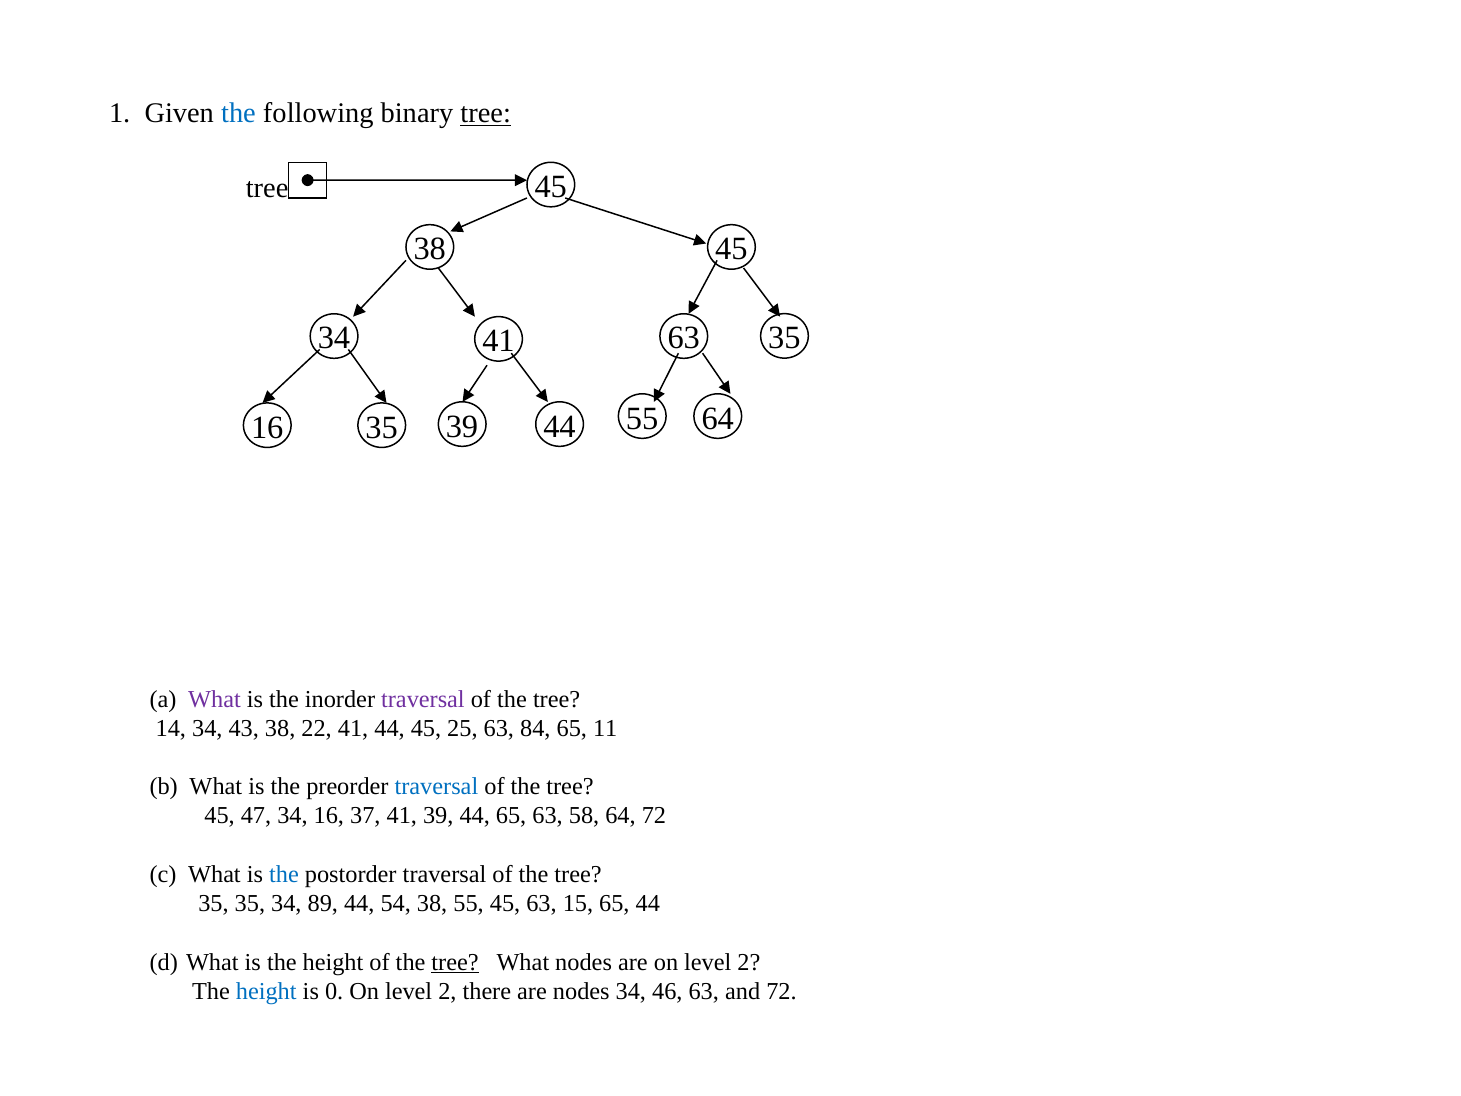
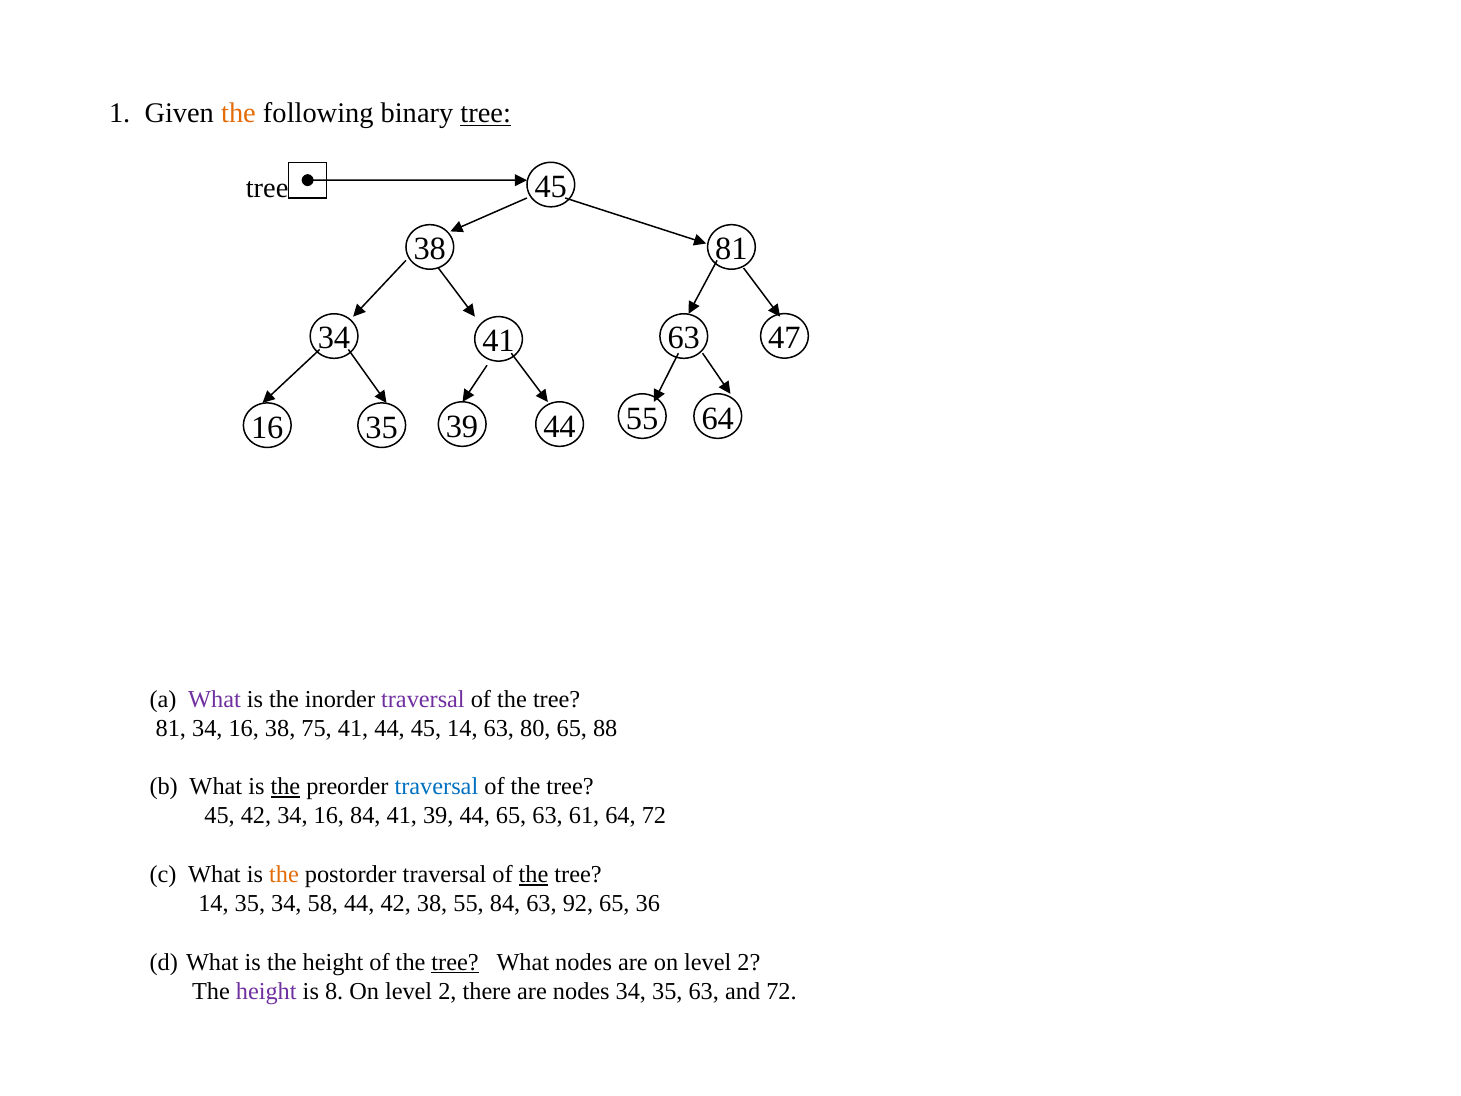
the colour: blue -> orange (238, 113)
38 45: 45 -> 81 (731, 249)
41 35: 35 -> 47 (784, 338)
14: 14 -> 81 (171, 728)
43: 43 -> 16 (244, 728)
22: 22 -> 75 (317, 728)
45 25: 25 -> 14 (462, 728)
84: 84 -> 80 (535, 728)
11: 11 -> 88 (605, 728)
the underline: none -> present (285, 787)
45 47: 47 -> 42 (256, 816)
16 37: 37 -> 84 (365, 816)
58: 58 -> 61 (584, 816)
the colour: blue -> orange (284, 874)
the underline: none -> present (534, 874)
35: 35 -> 14 (213, 903)
89: 89 -> 58 (323, 903)
44 54: 54 -> 42 (396, 903)
55 45: 45 -> 84 (505, 903)
15: 15 -> 92 (578, 903)
65 44: 44 -> 36 (648, 903)
height colour: blue -> purple (266, 991)
0: 0 -> 8 (334, 991)
nodes 34 46: 46 -> 35 (667, 991)
